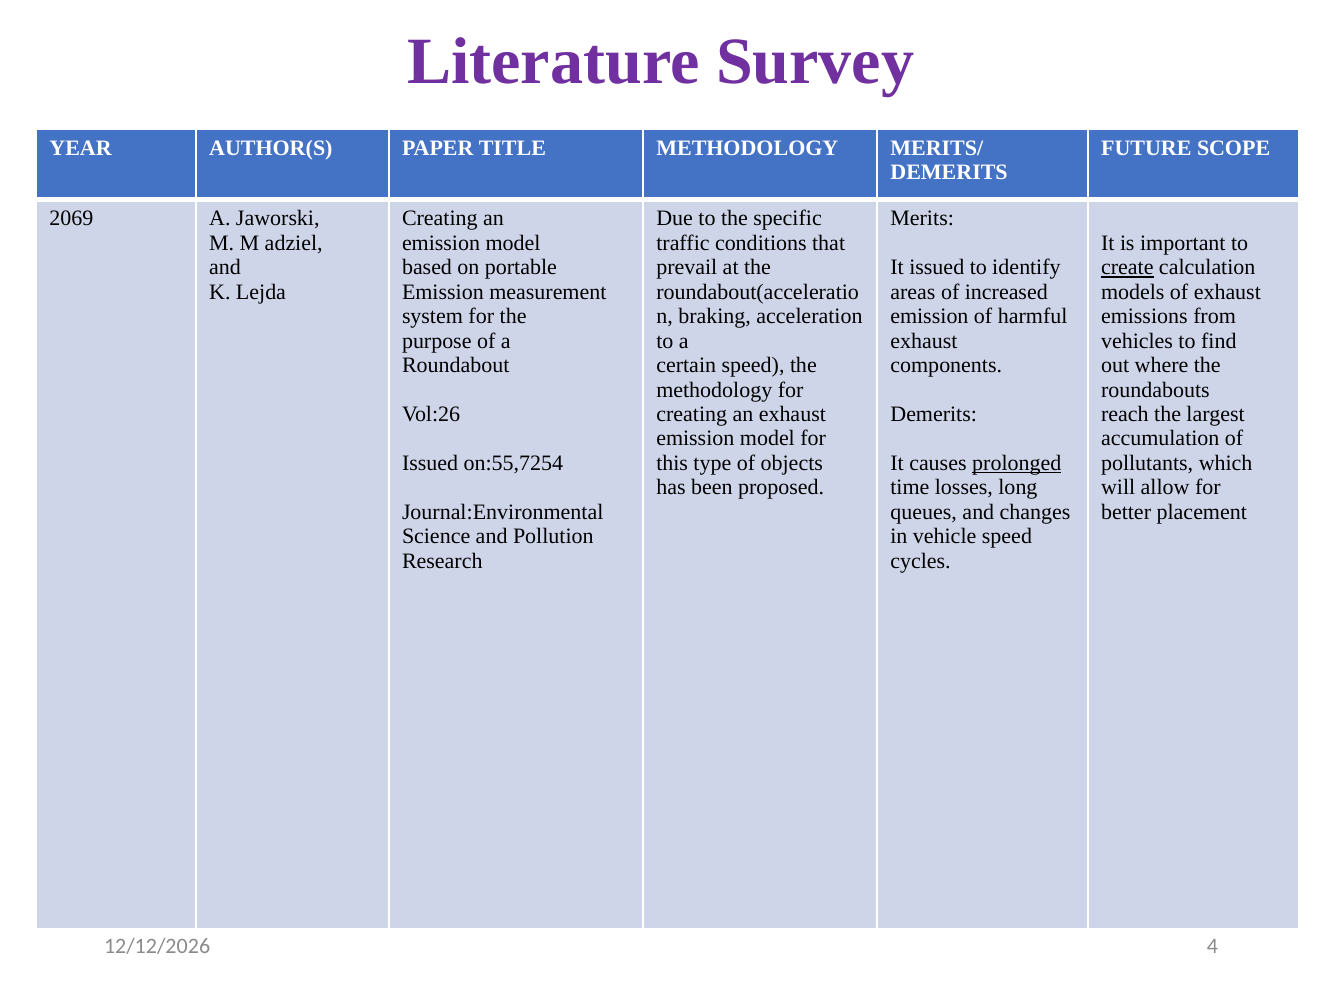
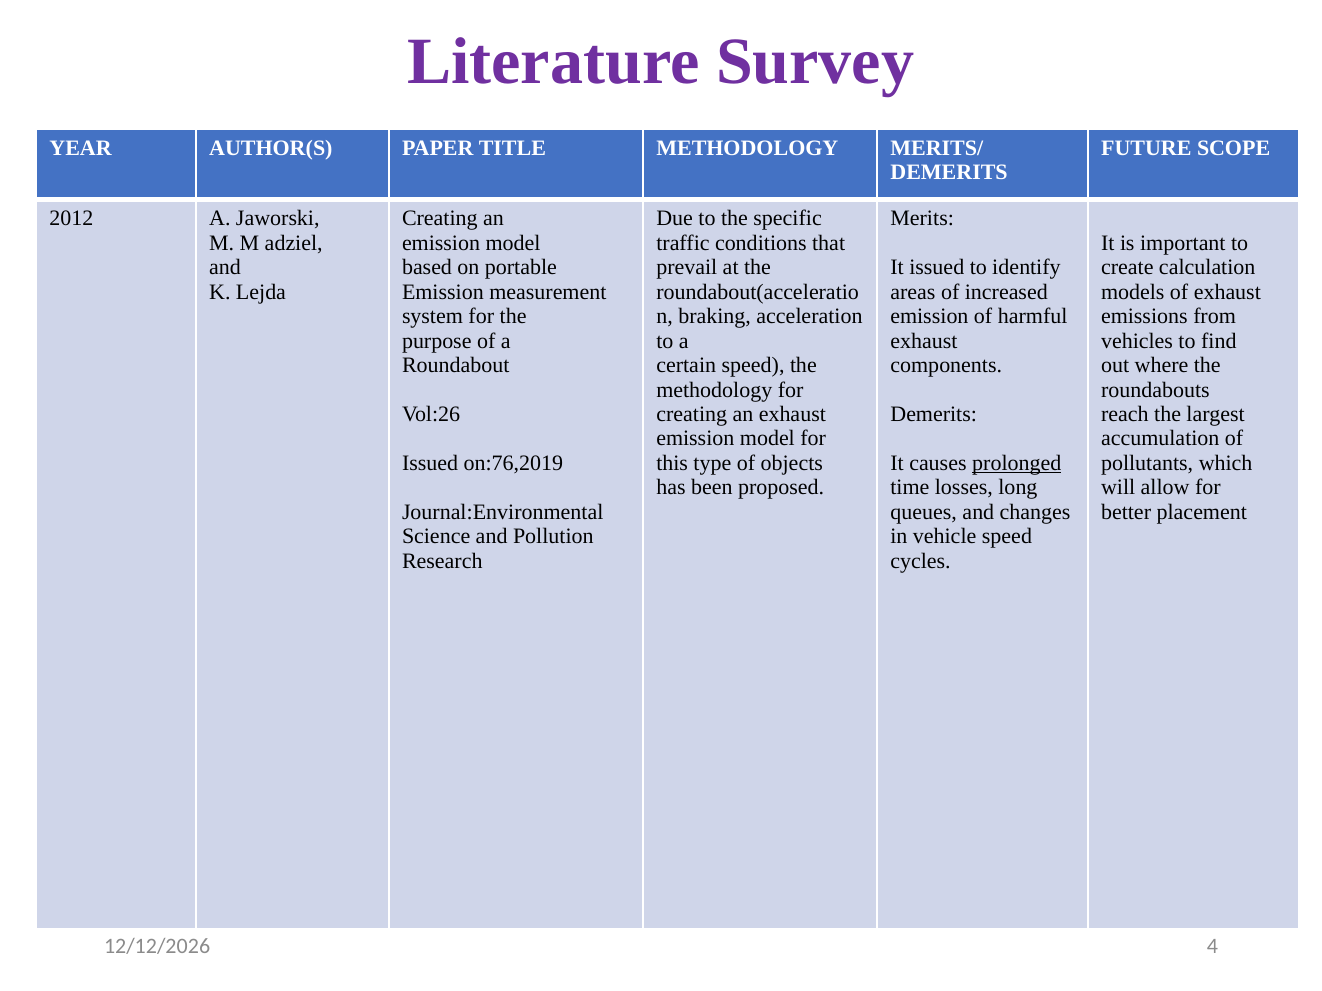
2069: 2069 -> 2012 (71, 219)
create underline: present -> none (1127, 268)
on:55,7254: on:55,7254 -> on:76,2019 (513, 463)
